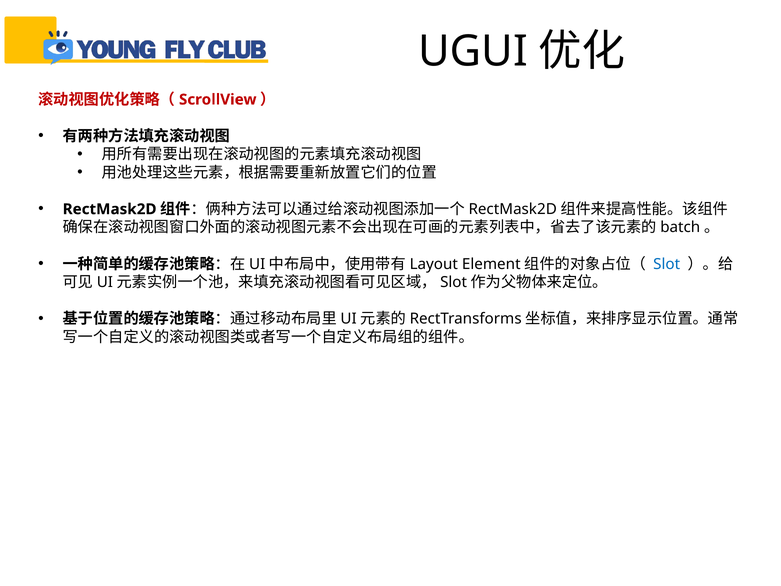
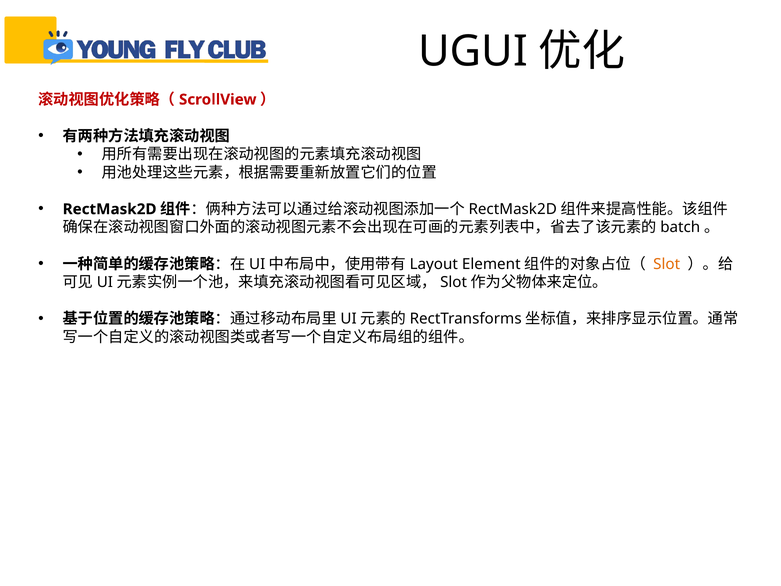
Slot colour: blue -> orange (667, 264)
